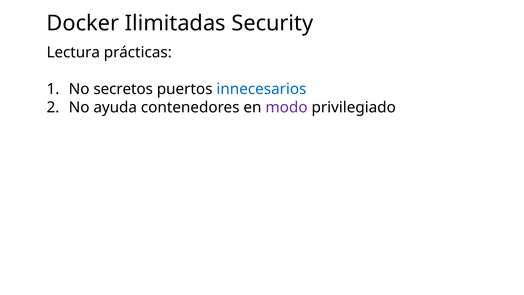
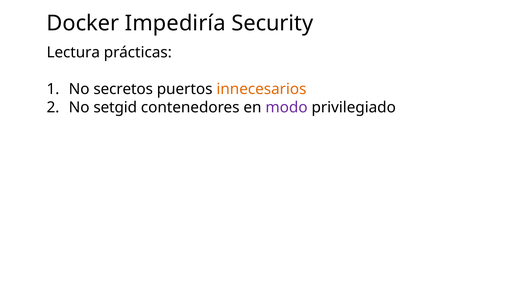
Ilimitadas: Ilimitadas -> Impediría (175, 23)
innecesarios colour: blue -> orange (261, 89)
ayuda: ayuda -> setgid (115, 108)
